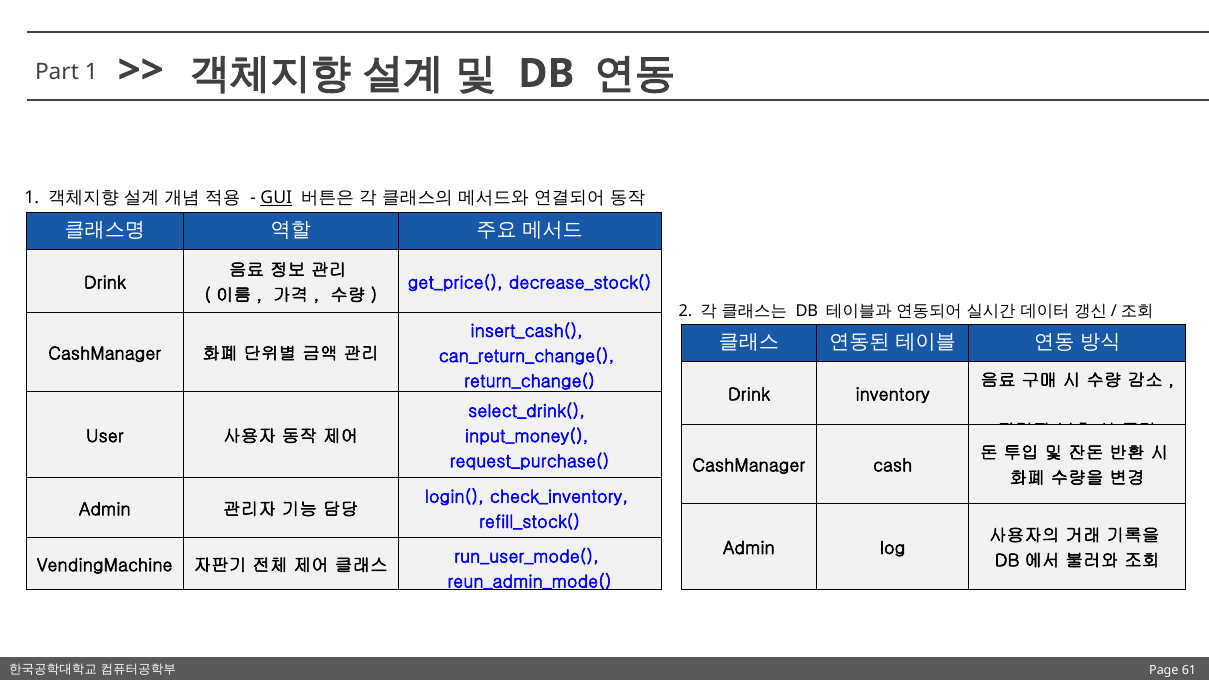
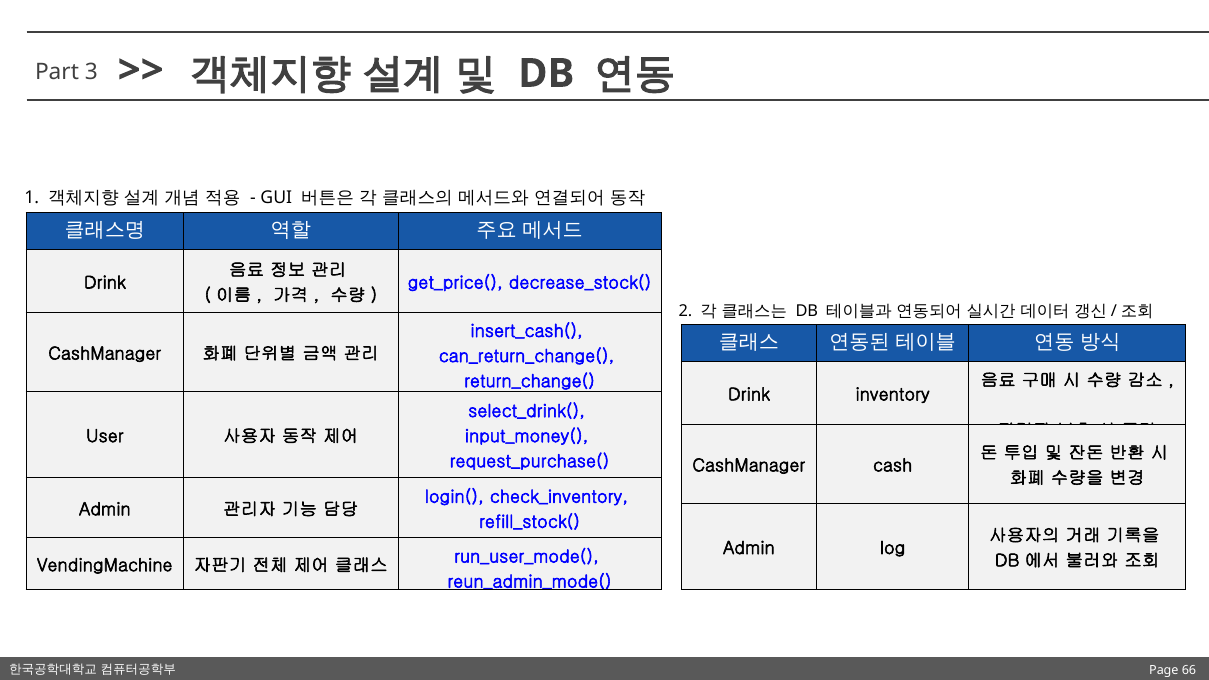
Part 1: 1 -> 3 (91, 72)
GUI underline: present -> none (276, 198)
61: 61 -> 66 (1189, 670)
